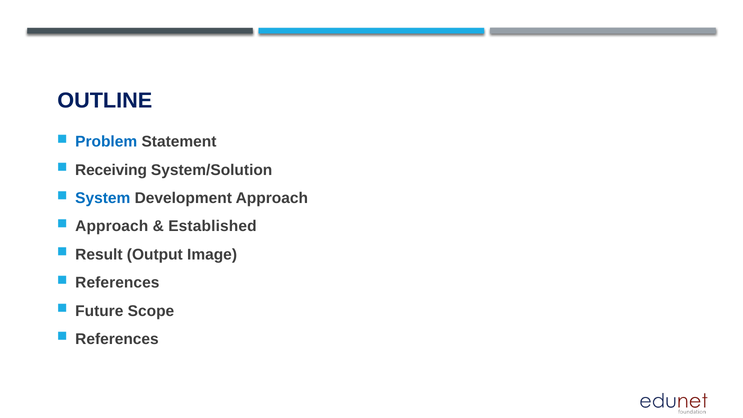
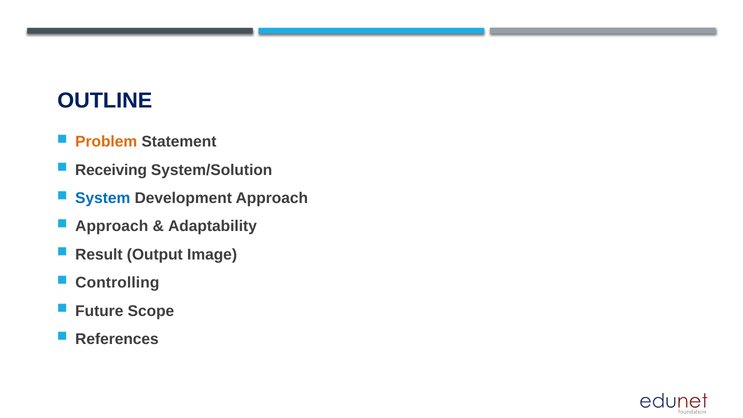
Problem colour: blue -> orange (106, 142)
Established: Established -> Adaptability (213, 226)
References: References -> Controlling (117, 283)
